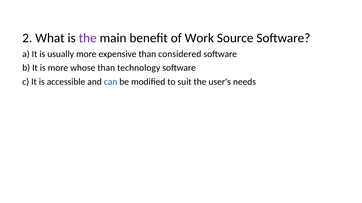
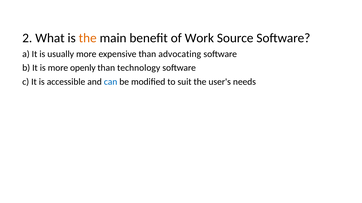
the colour: purple -> orange (88, 38)
considered: considered -> advocating (180, 54)
whose: whose -> openly (83, 68)
